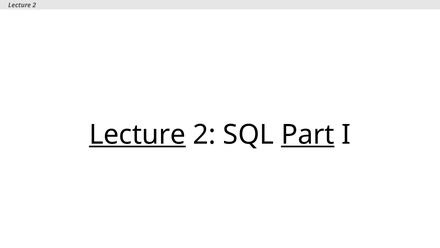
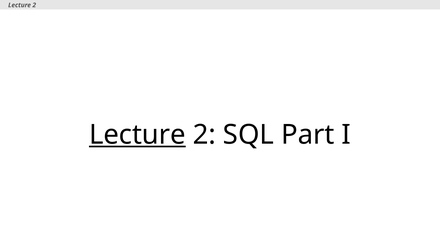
Part underline: present -> none (308, 134)
